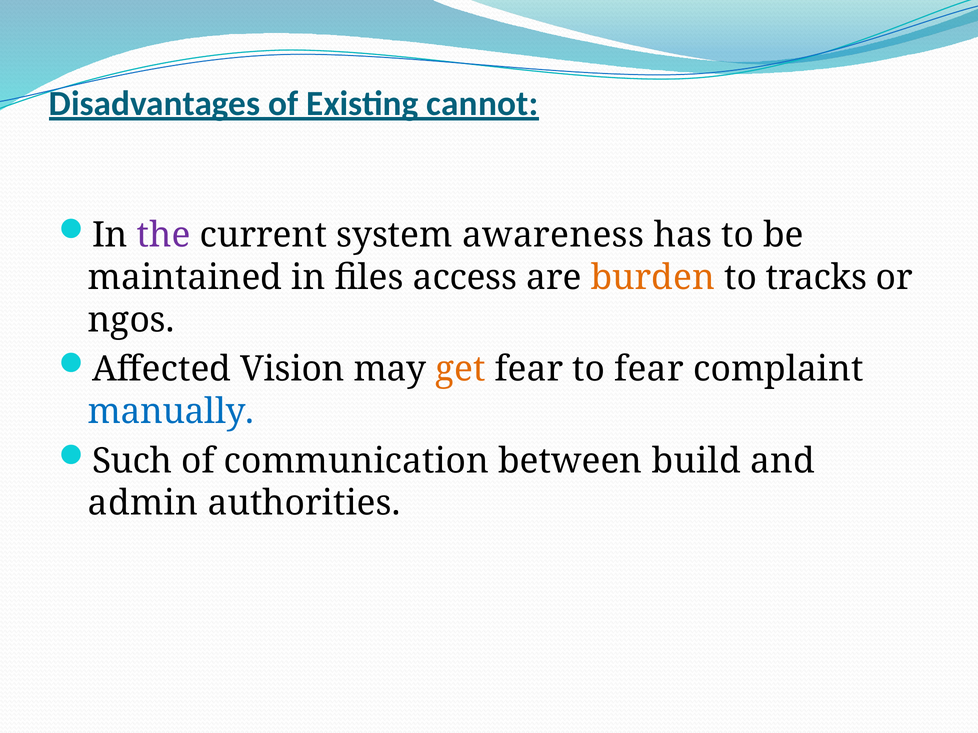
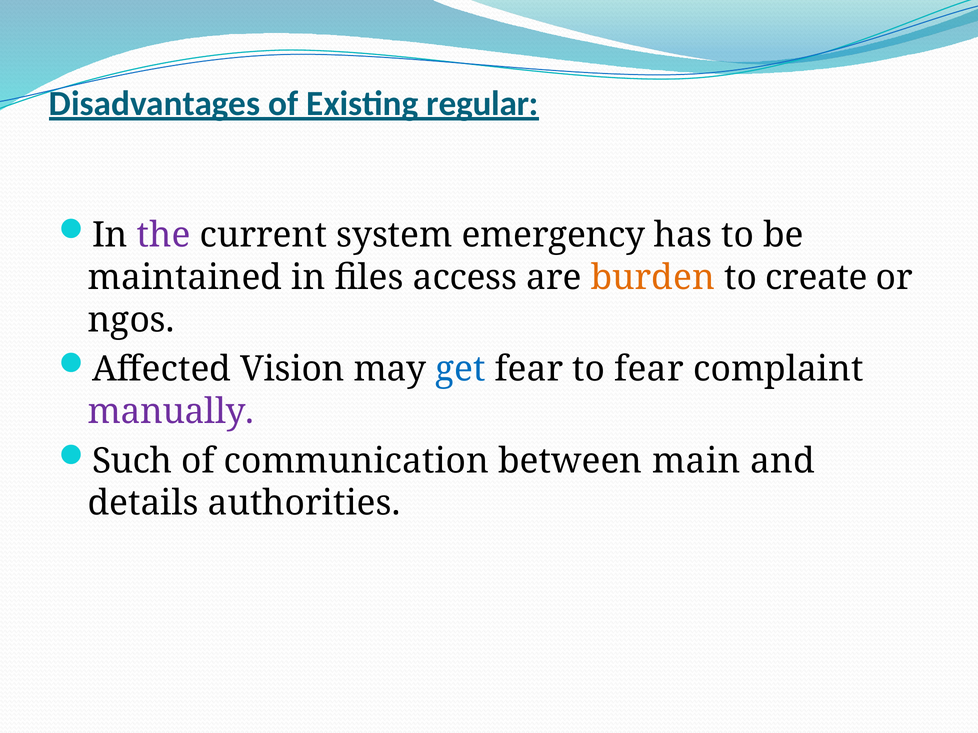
cannot: cannot -> regular (483, 104)
awareness: awareness -> emergency (553, 235)
tracks: tracks -> create (817, 278)
get colour: orange -> blue (461, 370)
manually colour: blue -> purple (171, 412)
build: build -> main (696, 461)
admin: admin -> details (143, 504)
